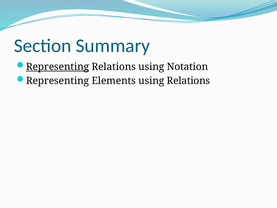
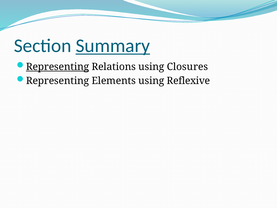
Summary underline: none -> present (113, 46)
Notation: Notation -> Closures (187, 67)
using Relations: Relations -> Reflexive (188, 81)
